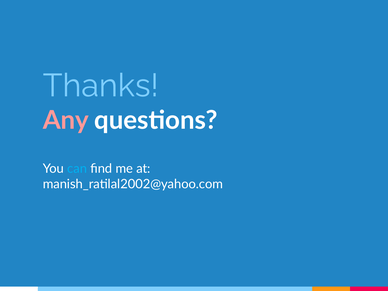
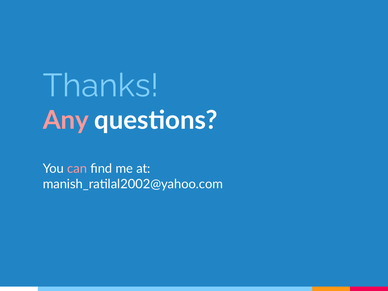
can colour: light blue -> pink (77, 169)
